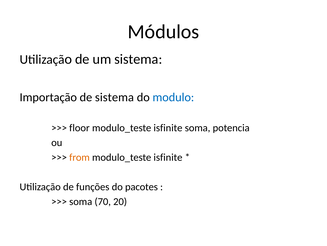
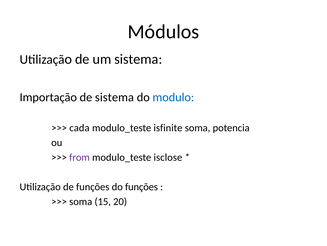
floor: floor -> cada (79, 127)
from colour: orange -> purple (79, 157)
isfinite: isfinite -> isclose (168, 157)
do pacotes: pacotes -> funções (142, 186)
70: 70 -> 15 (103, 201)
